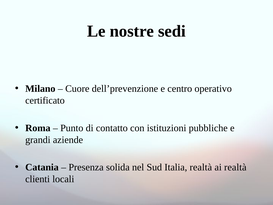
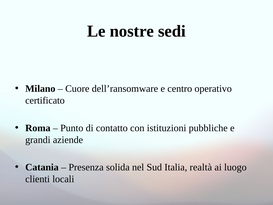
dell’prevenzione: dell’prevenzione -> dell’ransomware (125, 89)
ai realtà: realtà -> luogo (235, 167)
